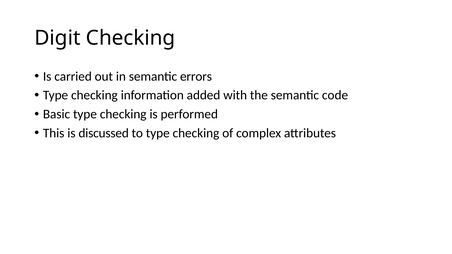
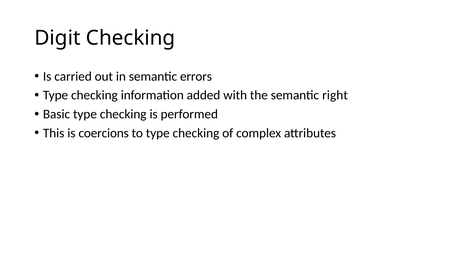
code: code -> right (335, 95)
discussed: discussed -> coercions (104, 133)
